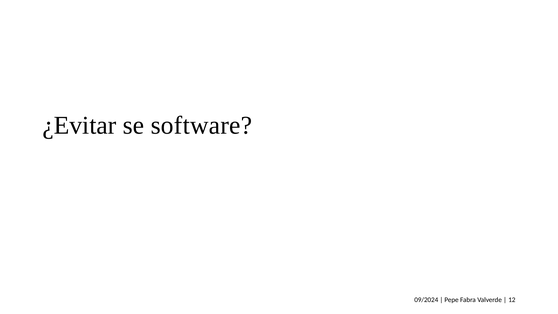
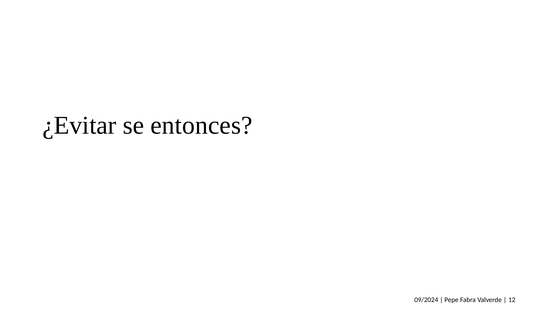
software: software -> entonces (201, 125)
